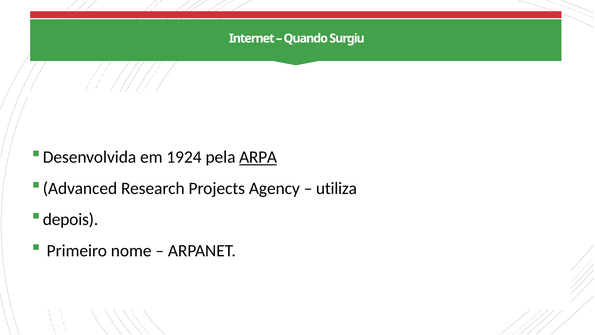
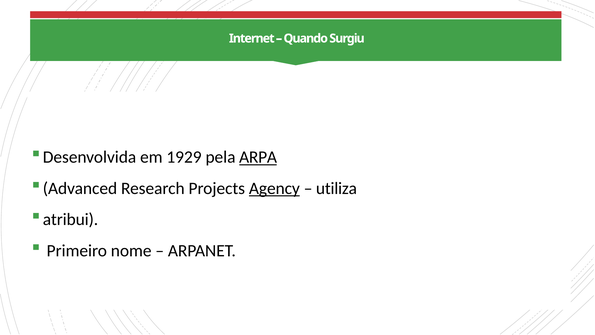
1924: 1924 -> 1929 (184, 157)
Agency underline: none -> present (274, 188)
depois: depois -> atribui (70, 219)
